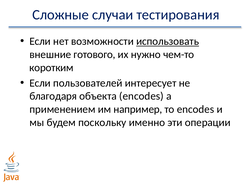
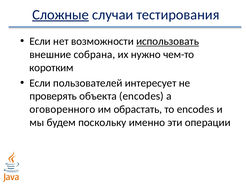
Сложные underline: none -> present (61, 15)
готового: готового -> собрана (94, 54)
благодаря: благодаря -> проверять (53, 96)
применением: применением -> оговоренного (62, 109)
например: например -> обрастать (138, 109)
